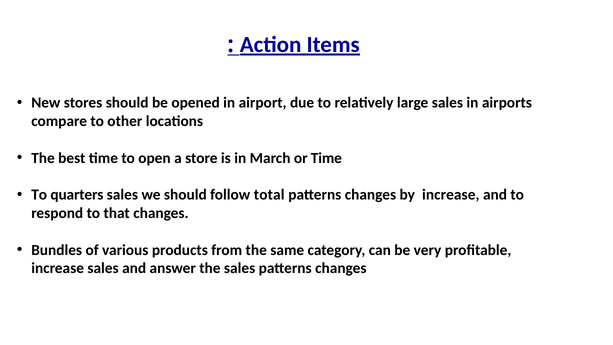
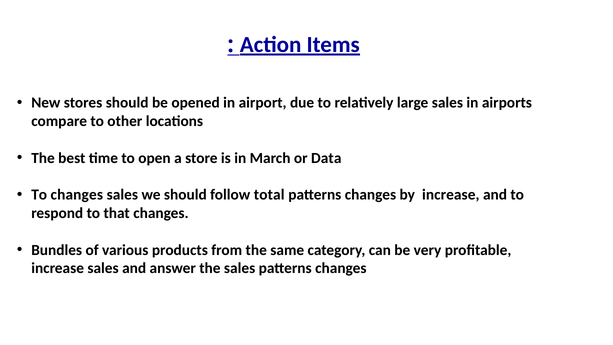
or Time: Time -> Data (326, 158)
To quarters: quarters -> changes (77, 195)
